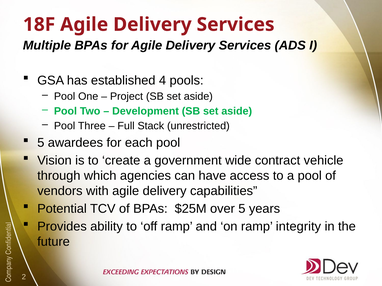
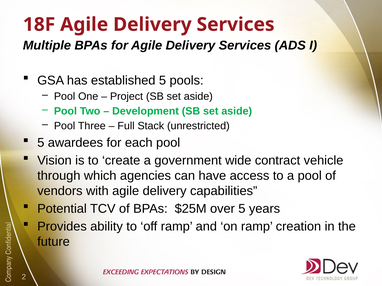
established 4: 4 -> 5 (163, 80)
integrity: integrity -> creation (298, 227)
